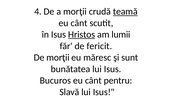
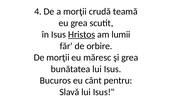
teamă underline: present -> none (125, 12)
cânt: cânt -> grea (79, 23)
fericit: fericit -> orbire (99, 46)
şi sunt: sunt -> grea (130, 57)
